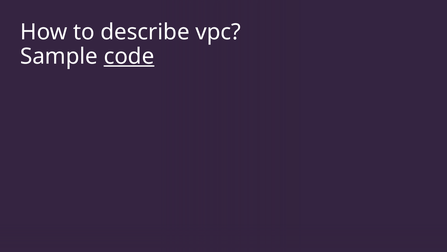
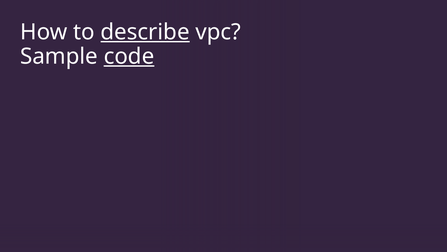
describe underline: none -> present (145, 32)
